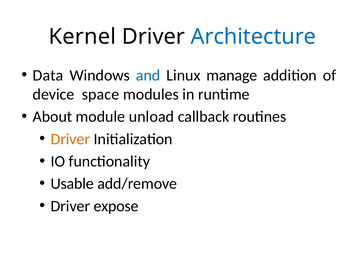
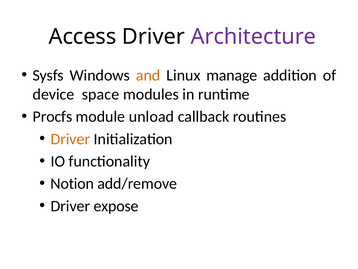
Kernel: Kernel -> Access (83, 37)
Architecture colour: blue -> purple (253, 37)
Data: Data -> Sysfs (48, 75)
and colour: blue -> orange (148, 75)
About: About -> Procfs (52, 116)
Usable: Usable -> Notion (72, 183)
